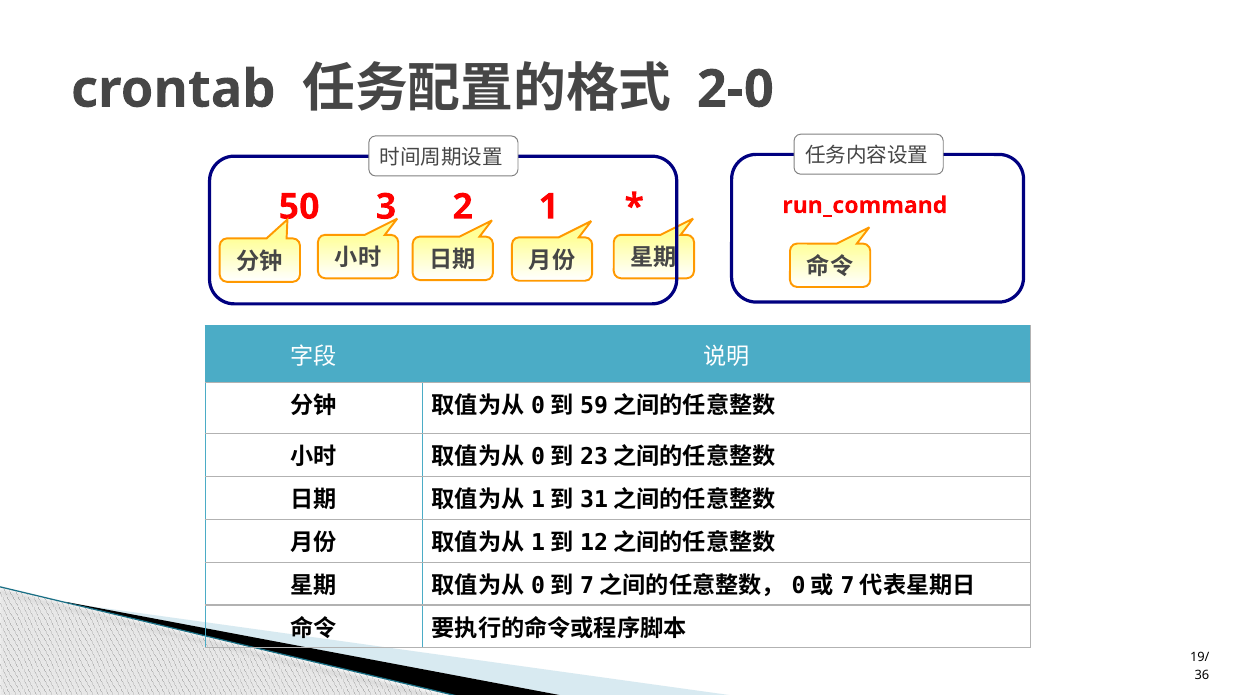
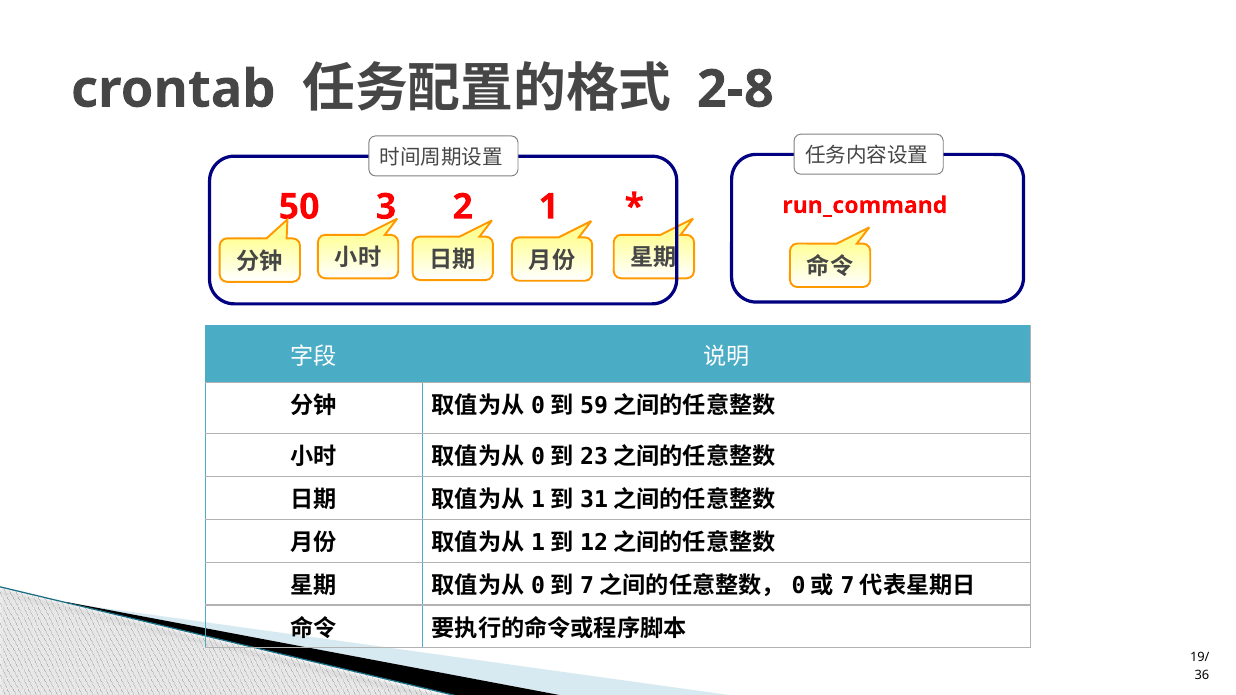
2-0: 2-0 -> 2-8 (735, 89)
